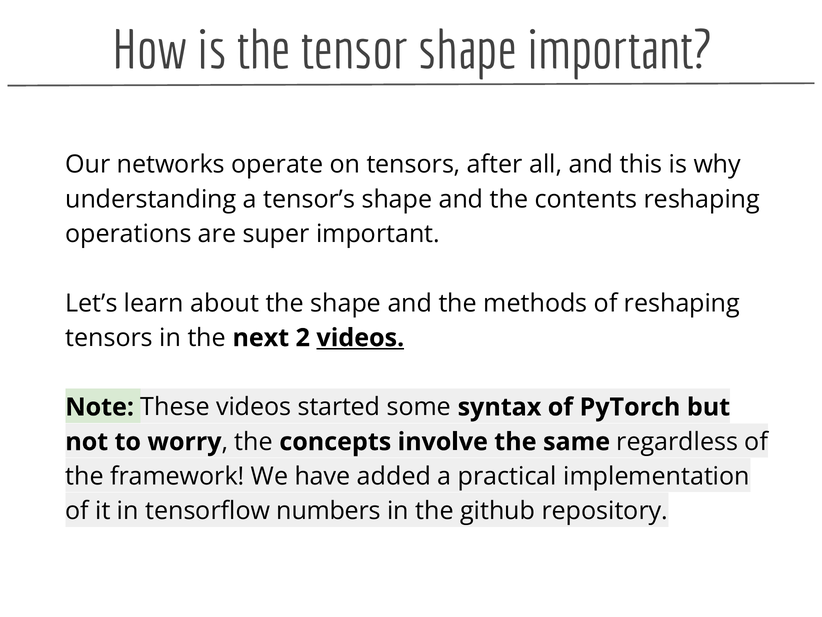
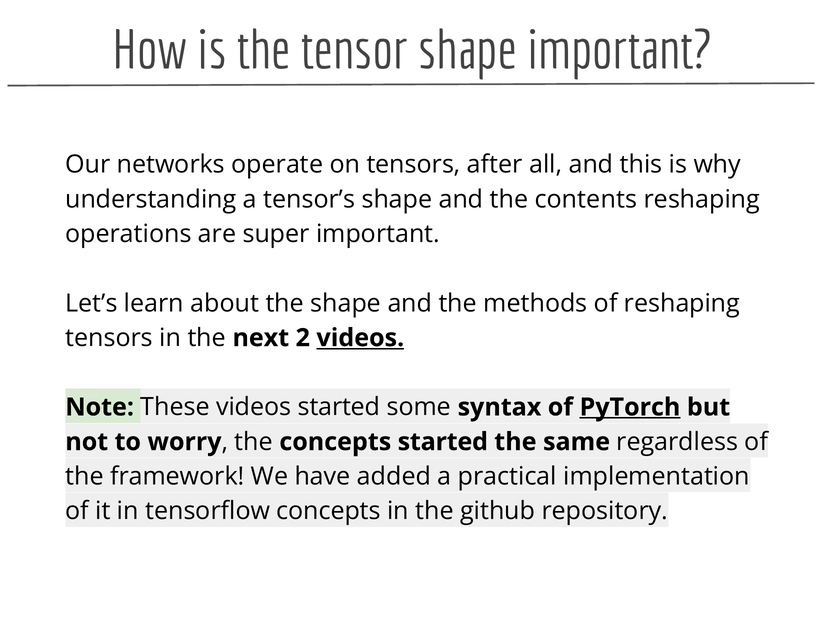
PyTorch underline: none -> present (630, 407)
concepts involve: involve -> started (443, 441)
tensorflow numbers: numbers -> concepts (329, 511)
